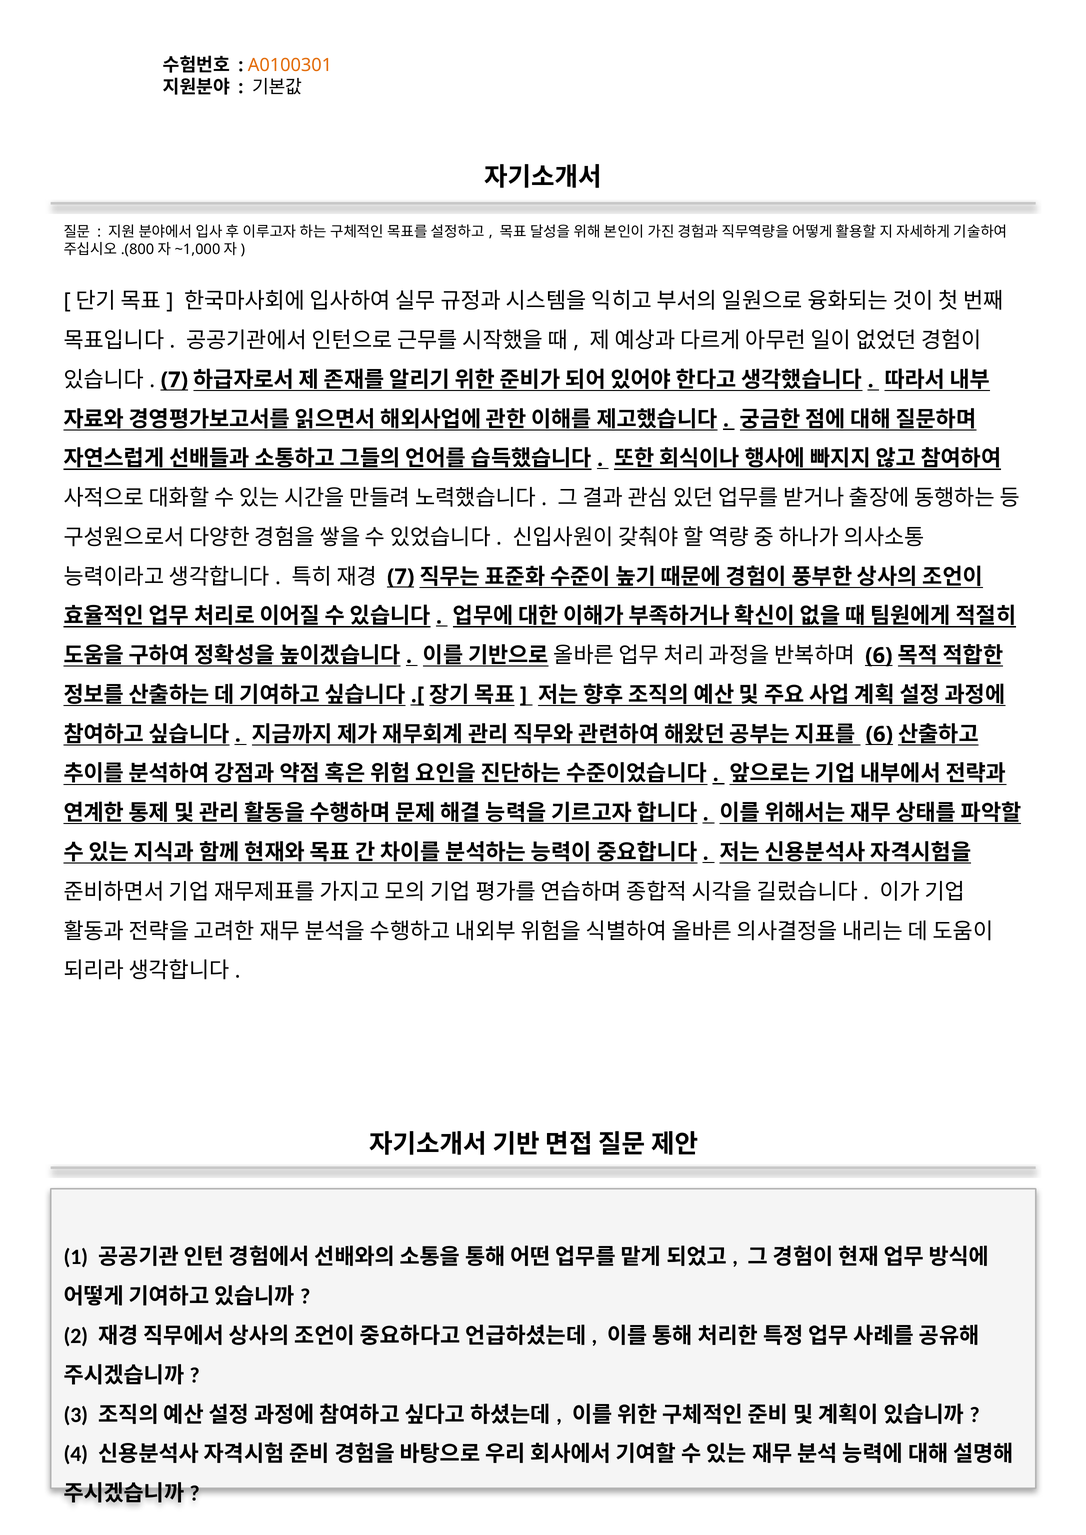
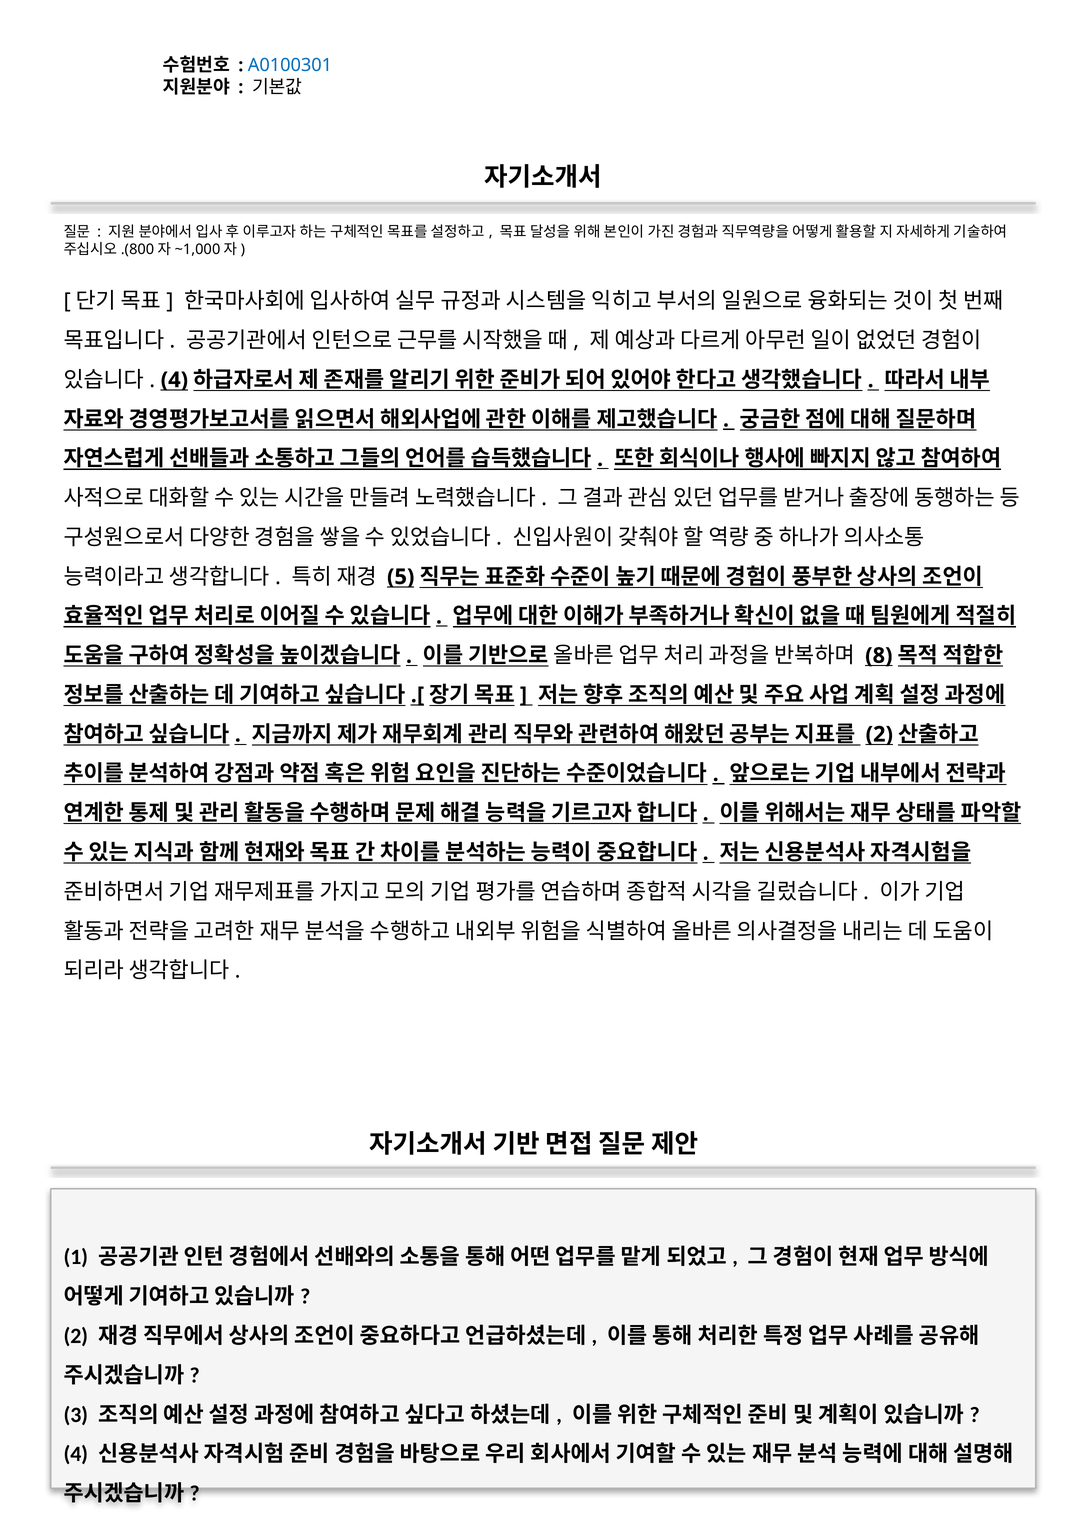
A0100301 colour: orange -> blue (290, 65)
7: 7 -> 4 (174, 380)
7: 7 -> 5 (401, 577)
6: 6 -> 8 (879, 656)
6: 6 -> 2 (879, 735)
